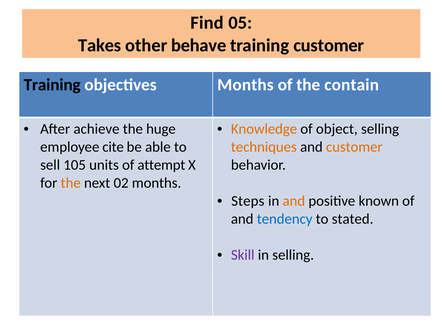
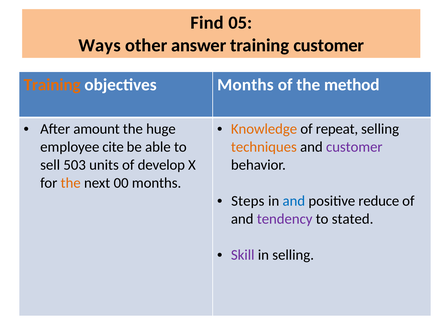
Takes: Takes -> Ways (100, 45)
behave: behave -> answer (199, 45)
Training colour: black -> orange (52, 85)
contain: contain -> method (352, 85)
achieve: achieve -> amount (97, 129)
object: object -> repeat (337, 129)
customer colour: orange -> purple (354, 147)
105: 105 -> 503 (75, 165)
attempt: attempt -> develop (161, 165)
02: 02 -> 00 (121, 183)
and colour: orange -> blue (294, 201)
known: known -> reduce (379, 201)
tendency colour: blue -> purple (285, 219)
